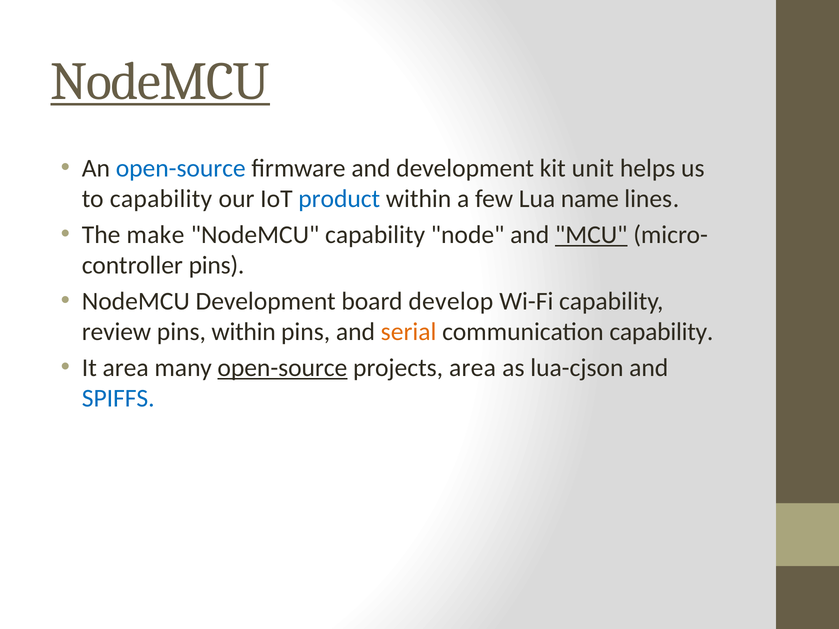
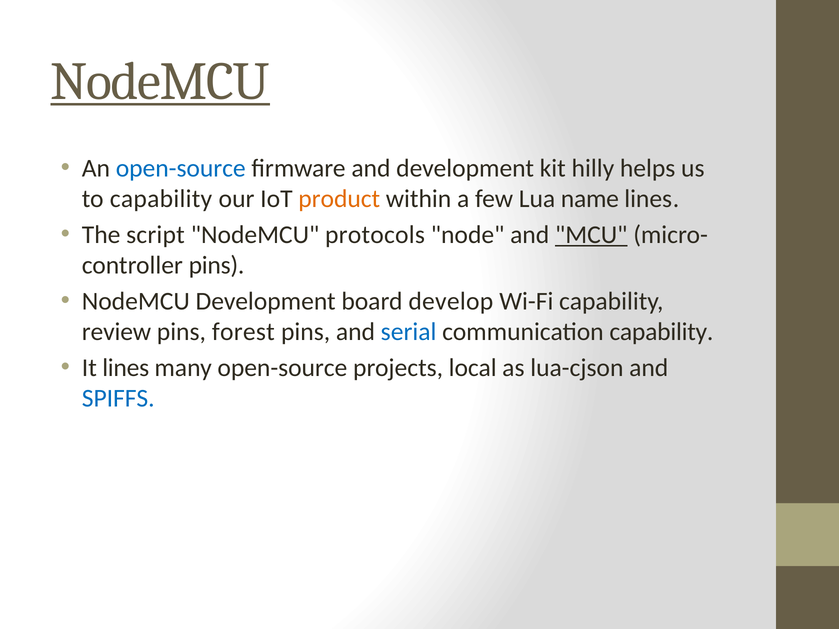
unit: unit -> hilly (593, 168)
product colour: blue -> orange (339, 199)
make: make -> script (155, 235)
NodeMCU capability: capability -> protocols (375, 235)
pins within: within -> forest (243, 332)
serial colour: orange -> blue (409, 332)
It area: area -> lines (126, 368)
open-source underline: present -> none (282, 368)
projects area: area -> local (473, 368)
